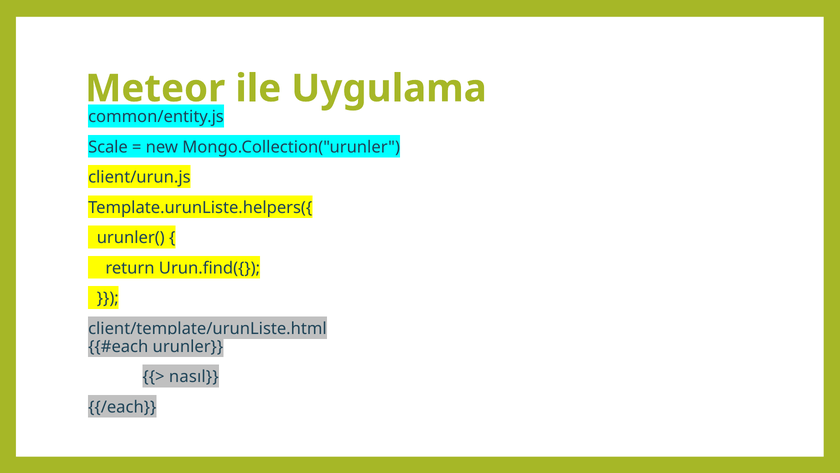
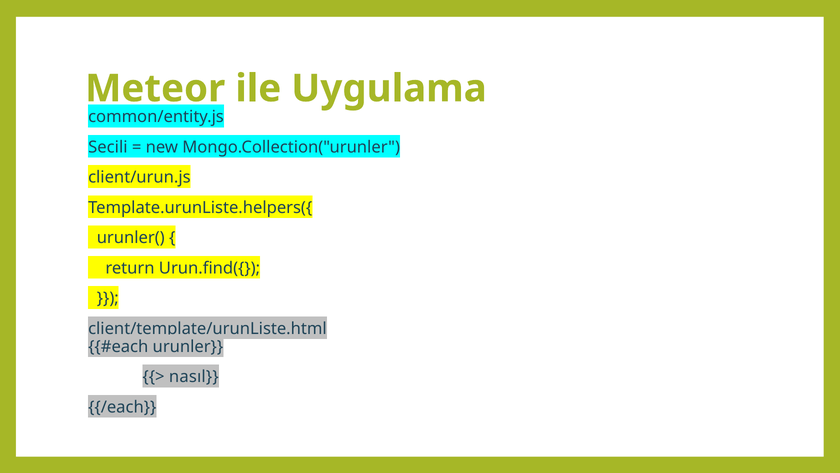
Scale: Scale -> Secili (108, 147)
